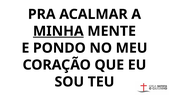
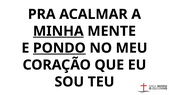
PONDO underline: none -> present (59, 48)
